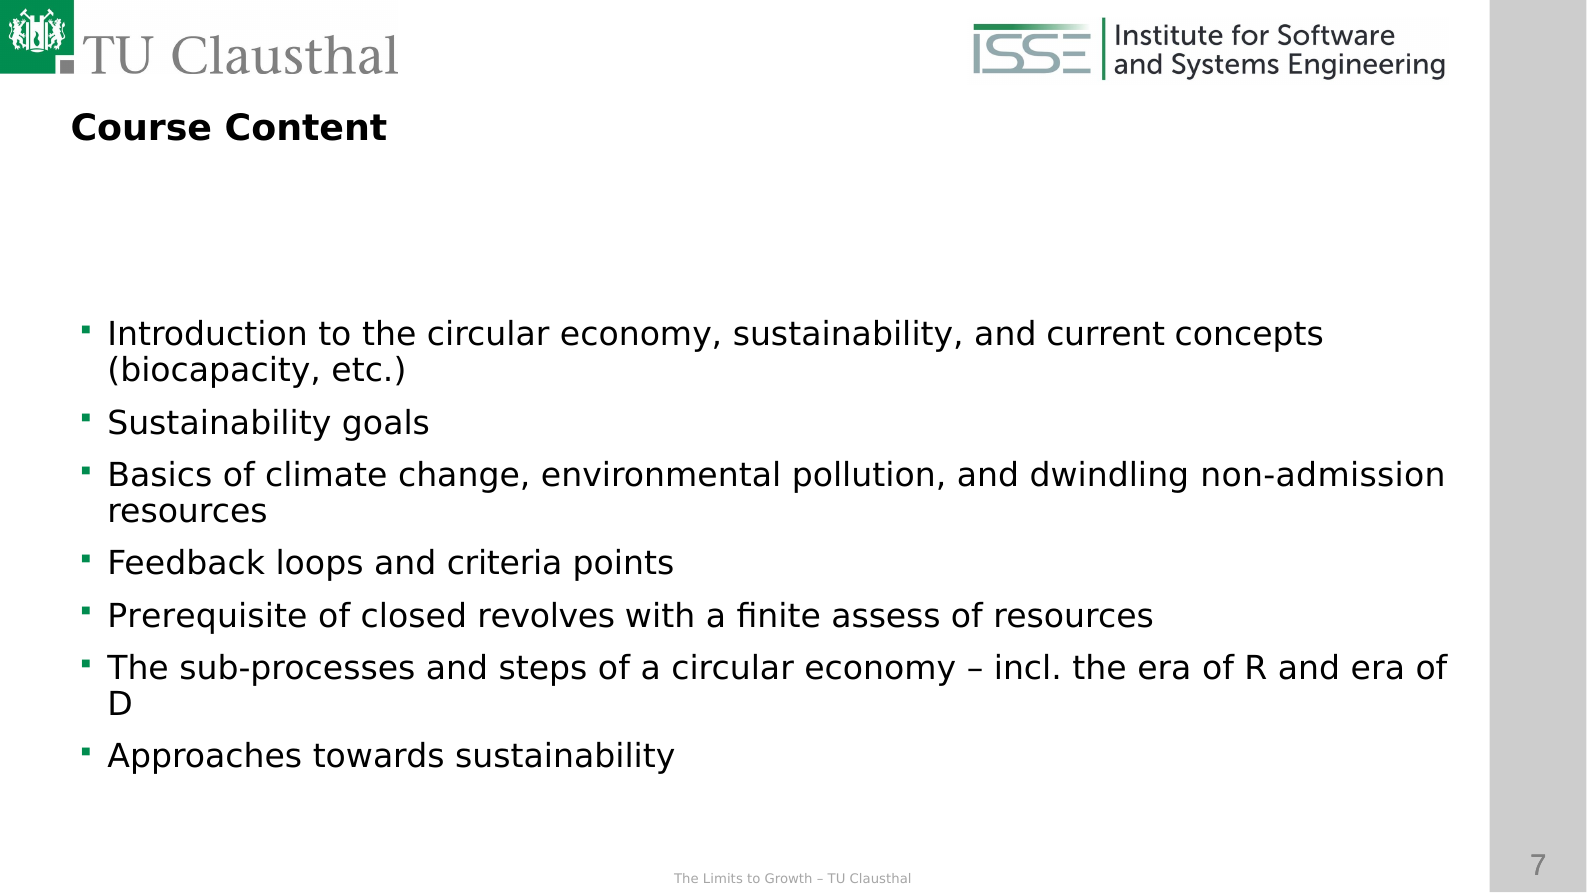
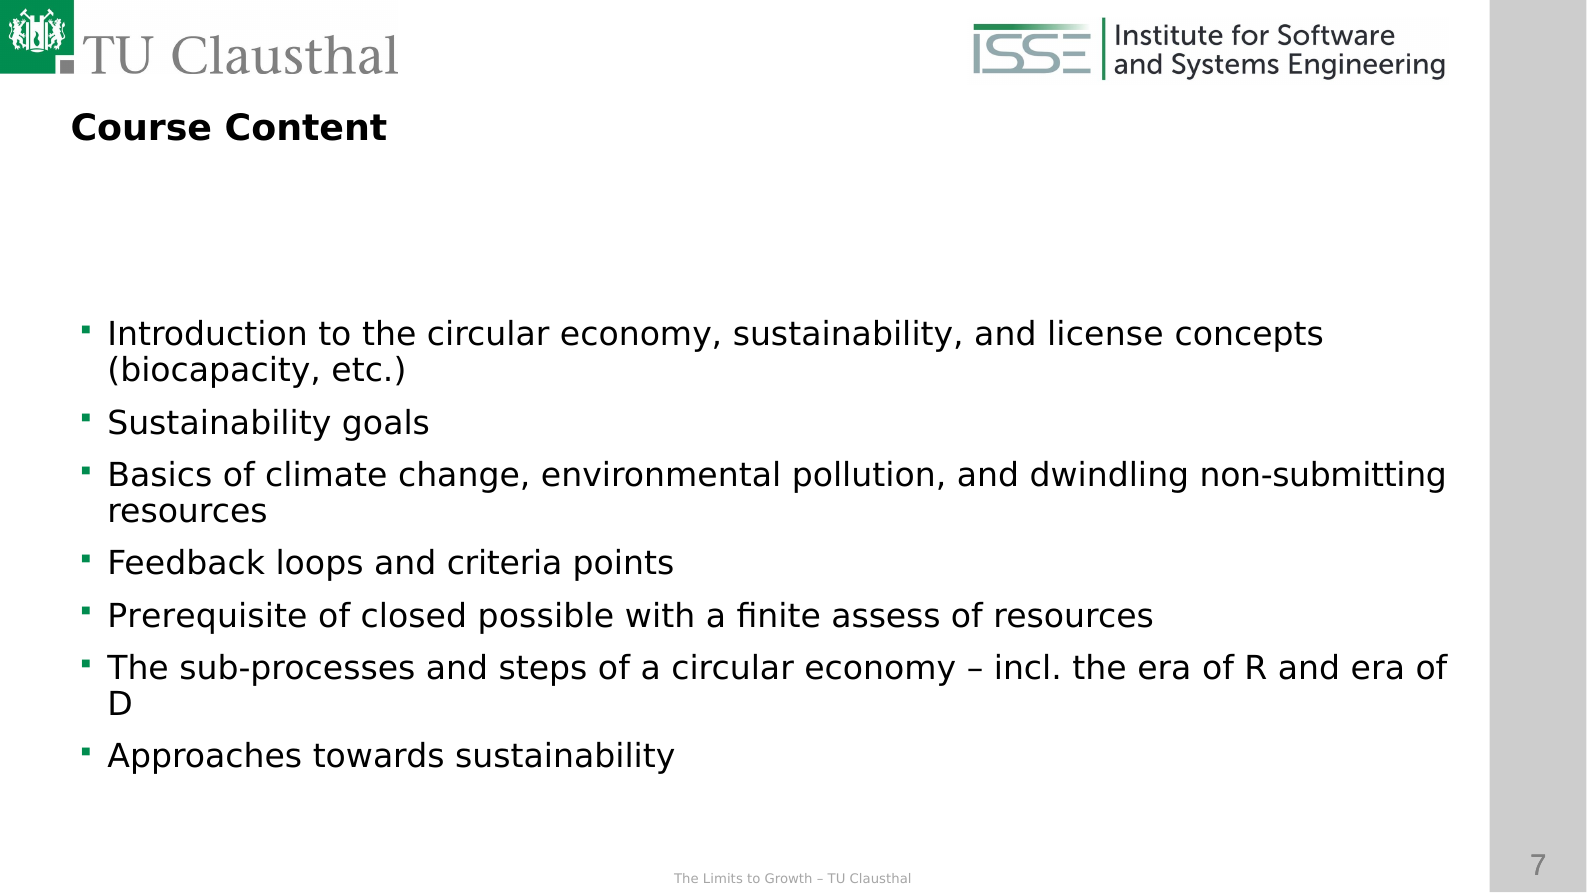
current: current -> license (1105, 335)
non-admission: non-admission -> non-submitting (1323, 476)
revolves: revolves -> possible (546, 616)
